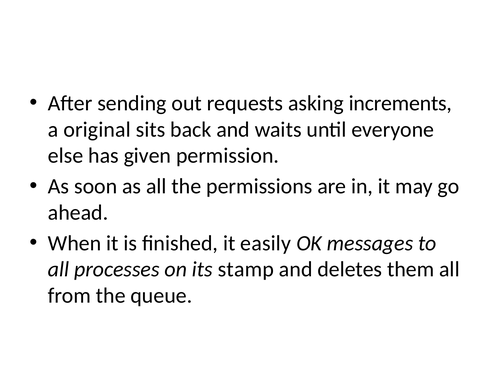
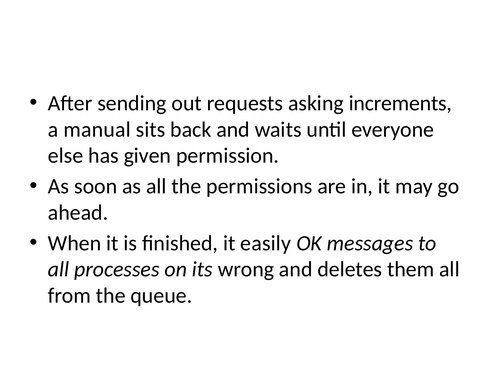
original: original -> manual (97, 129)
stamp: stamp -> wrong (246, 269)
